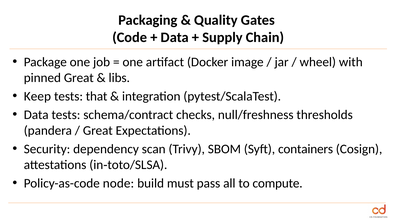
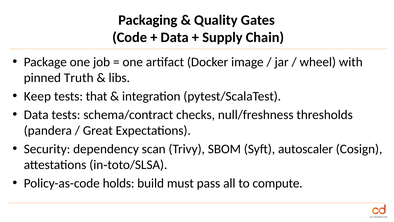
pinned Great: Great -> Truth (79, 78)
containers: containers -> autoscaler (306, 149)
node: node -> holds (119, 183)
